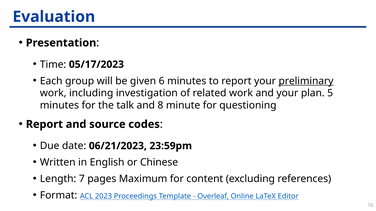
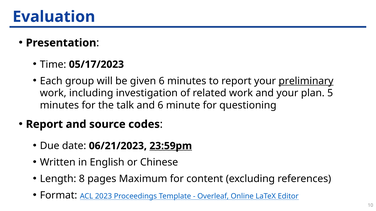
and 8: 8 -> 6 (160, 106)
23:59pm underline: none -> present (171, 146)
7: 7 -> 8 (82, 179)
